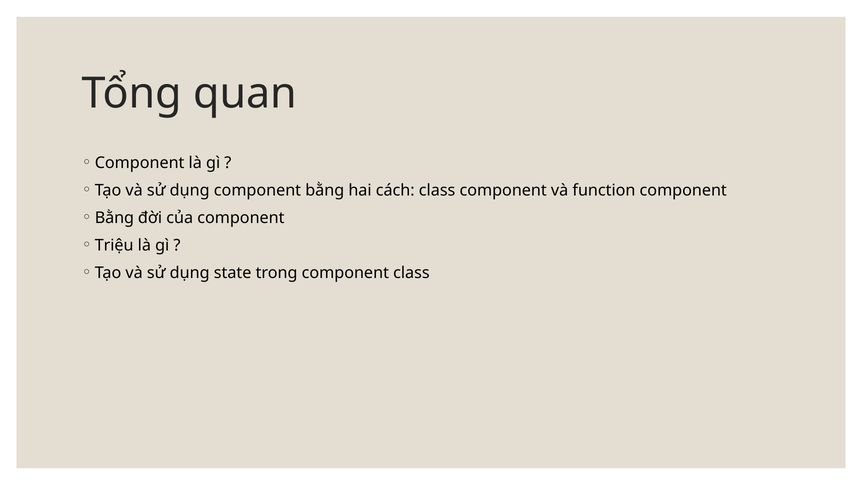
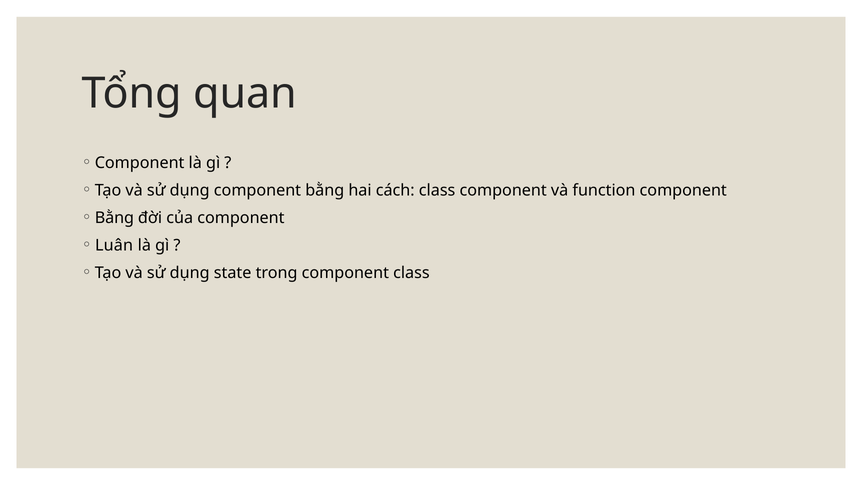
Triệu: Triệu -> Luân (114, 245)
